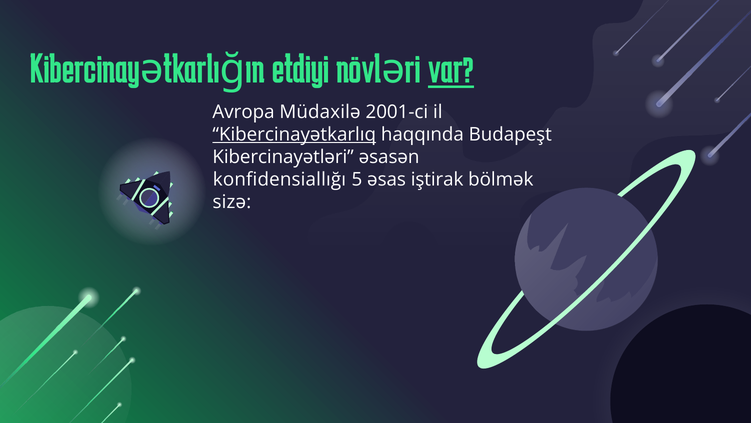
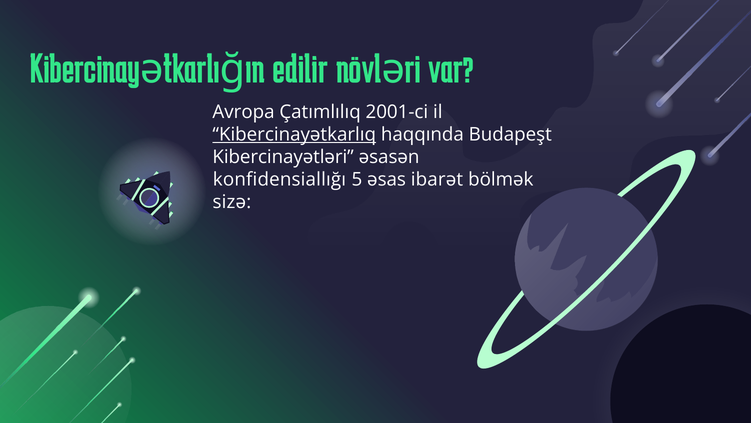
etdiyi: etdiyi -> edilir (300, 69)
var underline: present -> none (451, 69)
Müdaxilə: Müdaxilə -> Çatımlılıq (320, 112)
iştirak: iştirak -> ibarət (437, 179)
